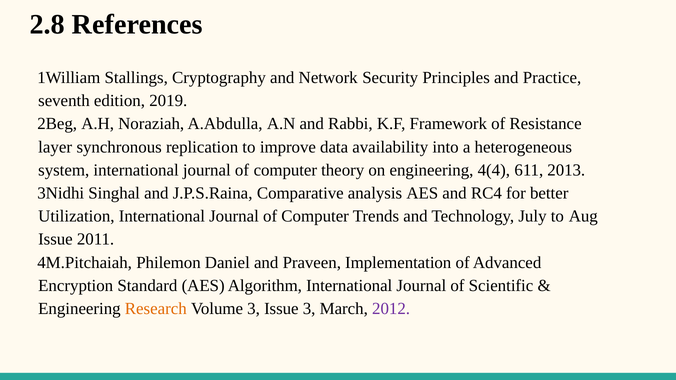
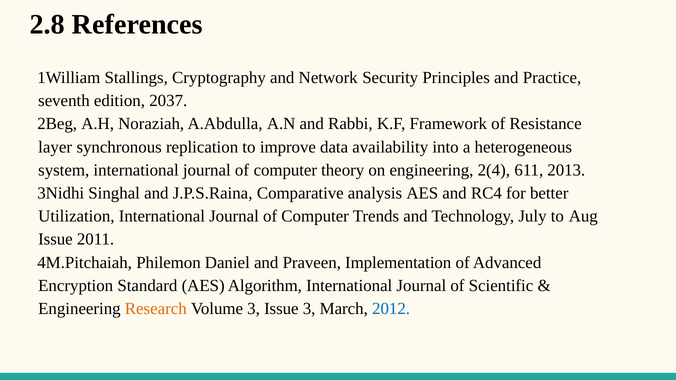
2019: 2019 -> 2037 (168, 101)
4(4: 4(4 -> 2(4 (494, 170)
2012 colour: purple -> blue (391, 309)
